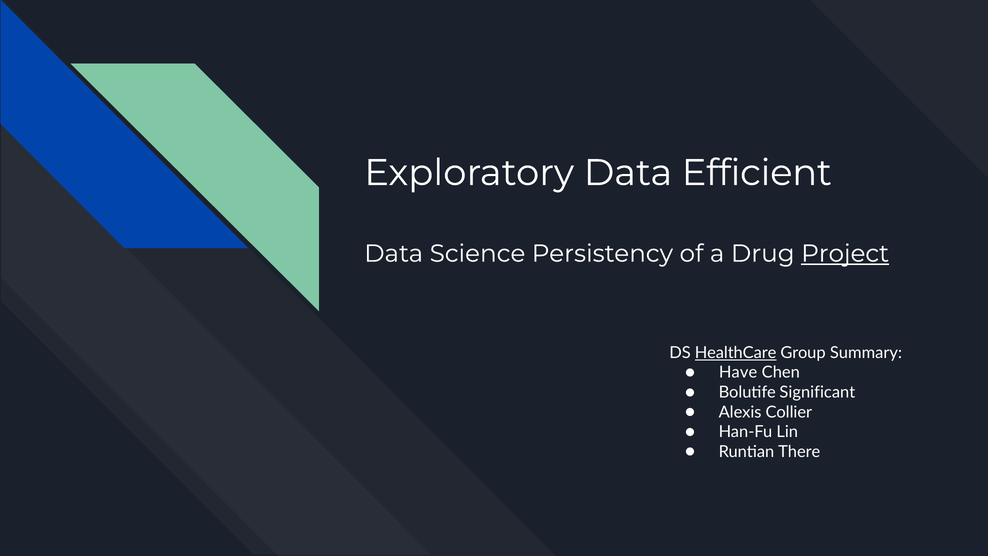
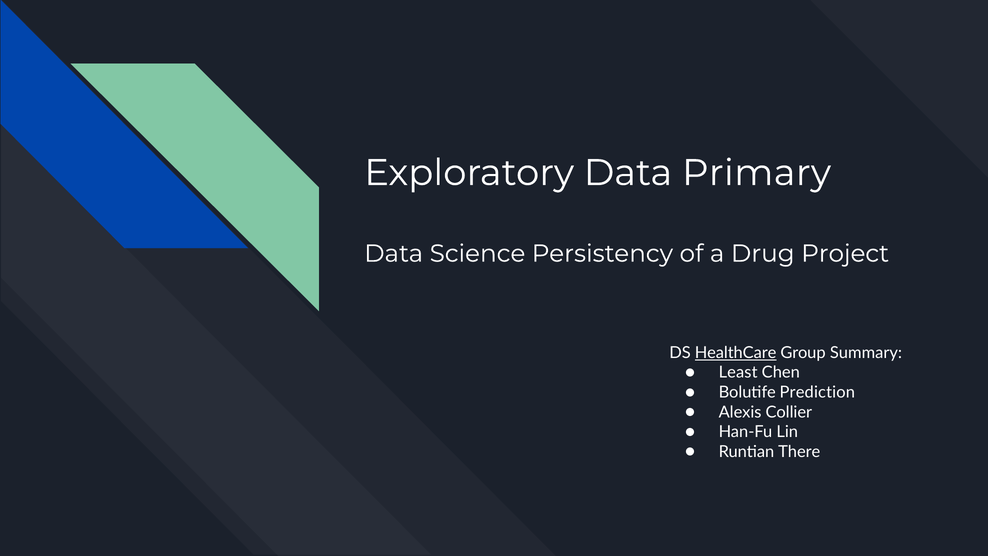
Efficient: Efficient -> Primary (756, 173)
Project underline: present -> none (845, 253)
Have: Have -> Least (738, 372)
Significant: Significant -> Prediction (817, 392)
